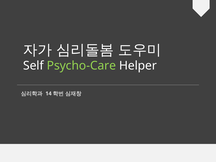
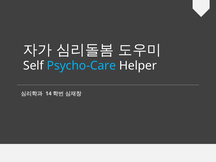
Psycho-Care colour: light green -> light blue (81, 66)
